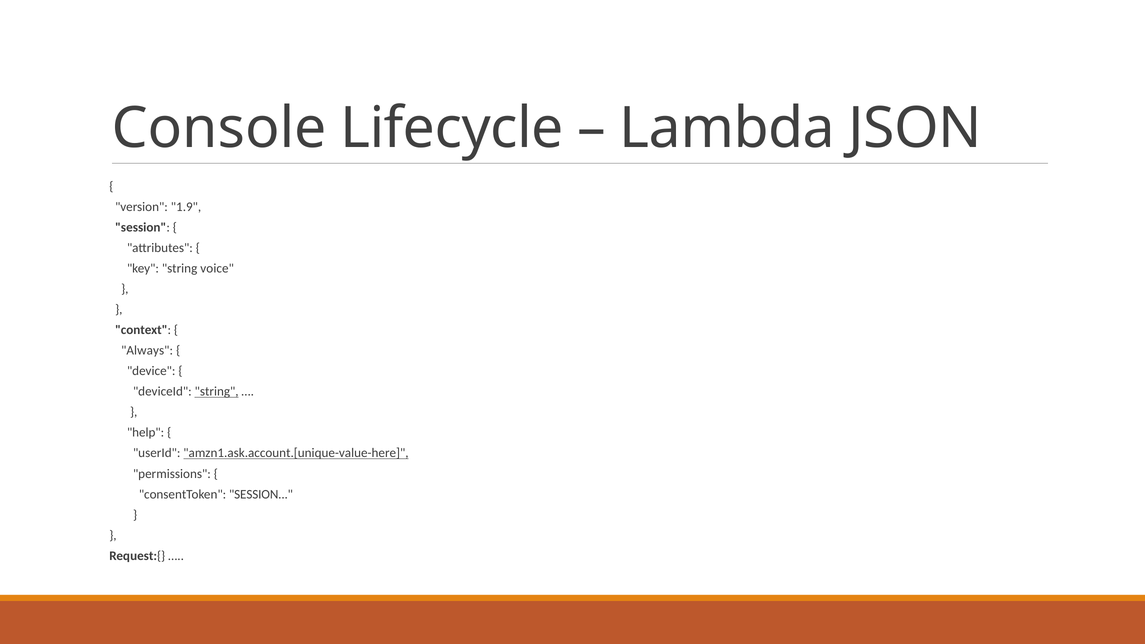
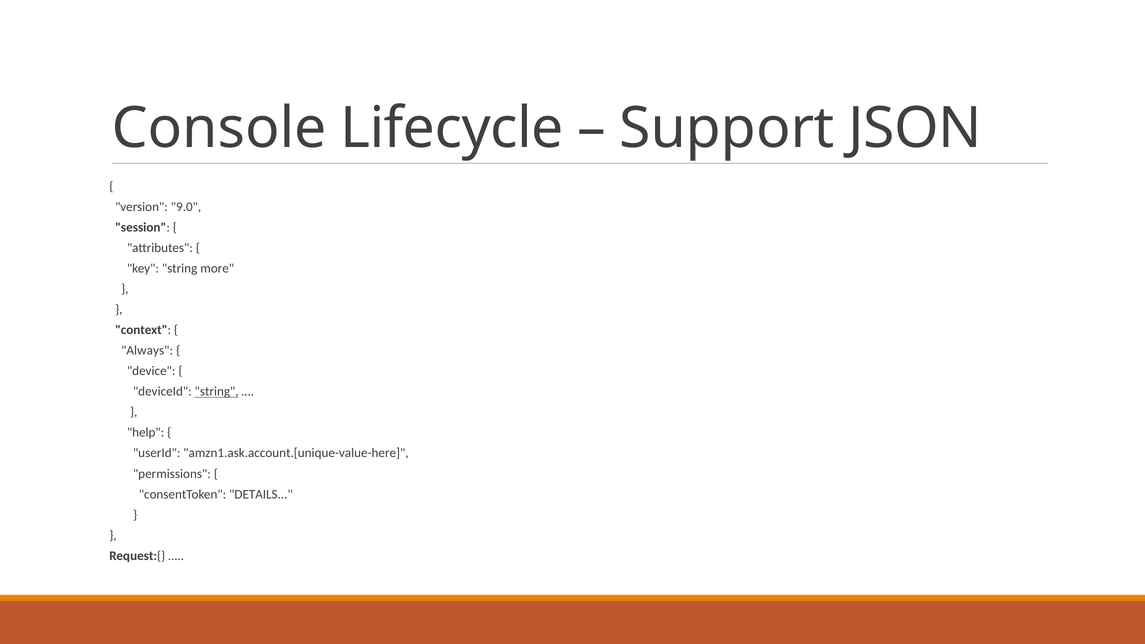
Lambda: Lambda -> Support (727, 128)
1.9: 1.9 -> 9.0 (186, 207)
voice: voice -> more (217, 269)
amzn1.ask.account.[unique-value-here underline: present -> none (296, 453)
consentToken SESSION: SESSION -> DETAILS (261, 494)
